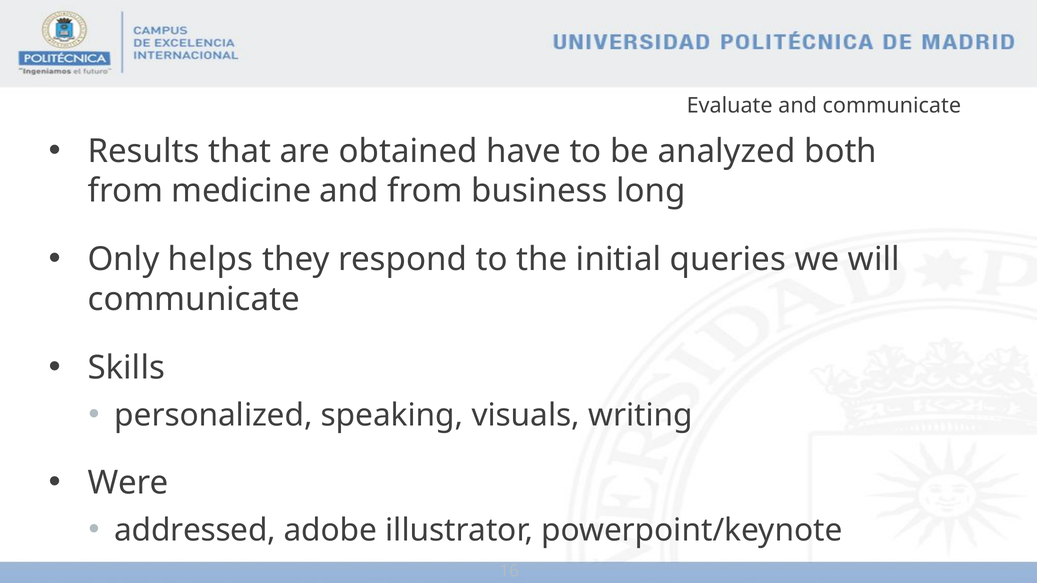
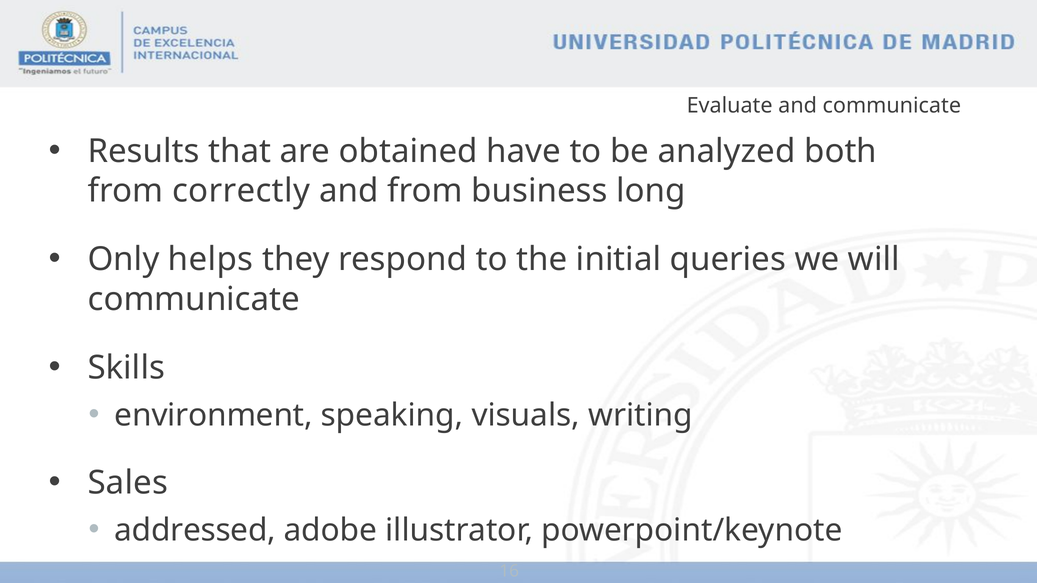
medicine: medicine -> correctly (241, 191)
personalized: personalized -> environment (214, 415)
Were: Were -> Sales (128, 483)
